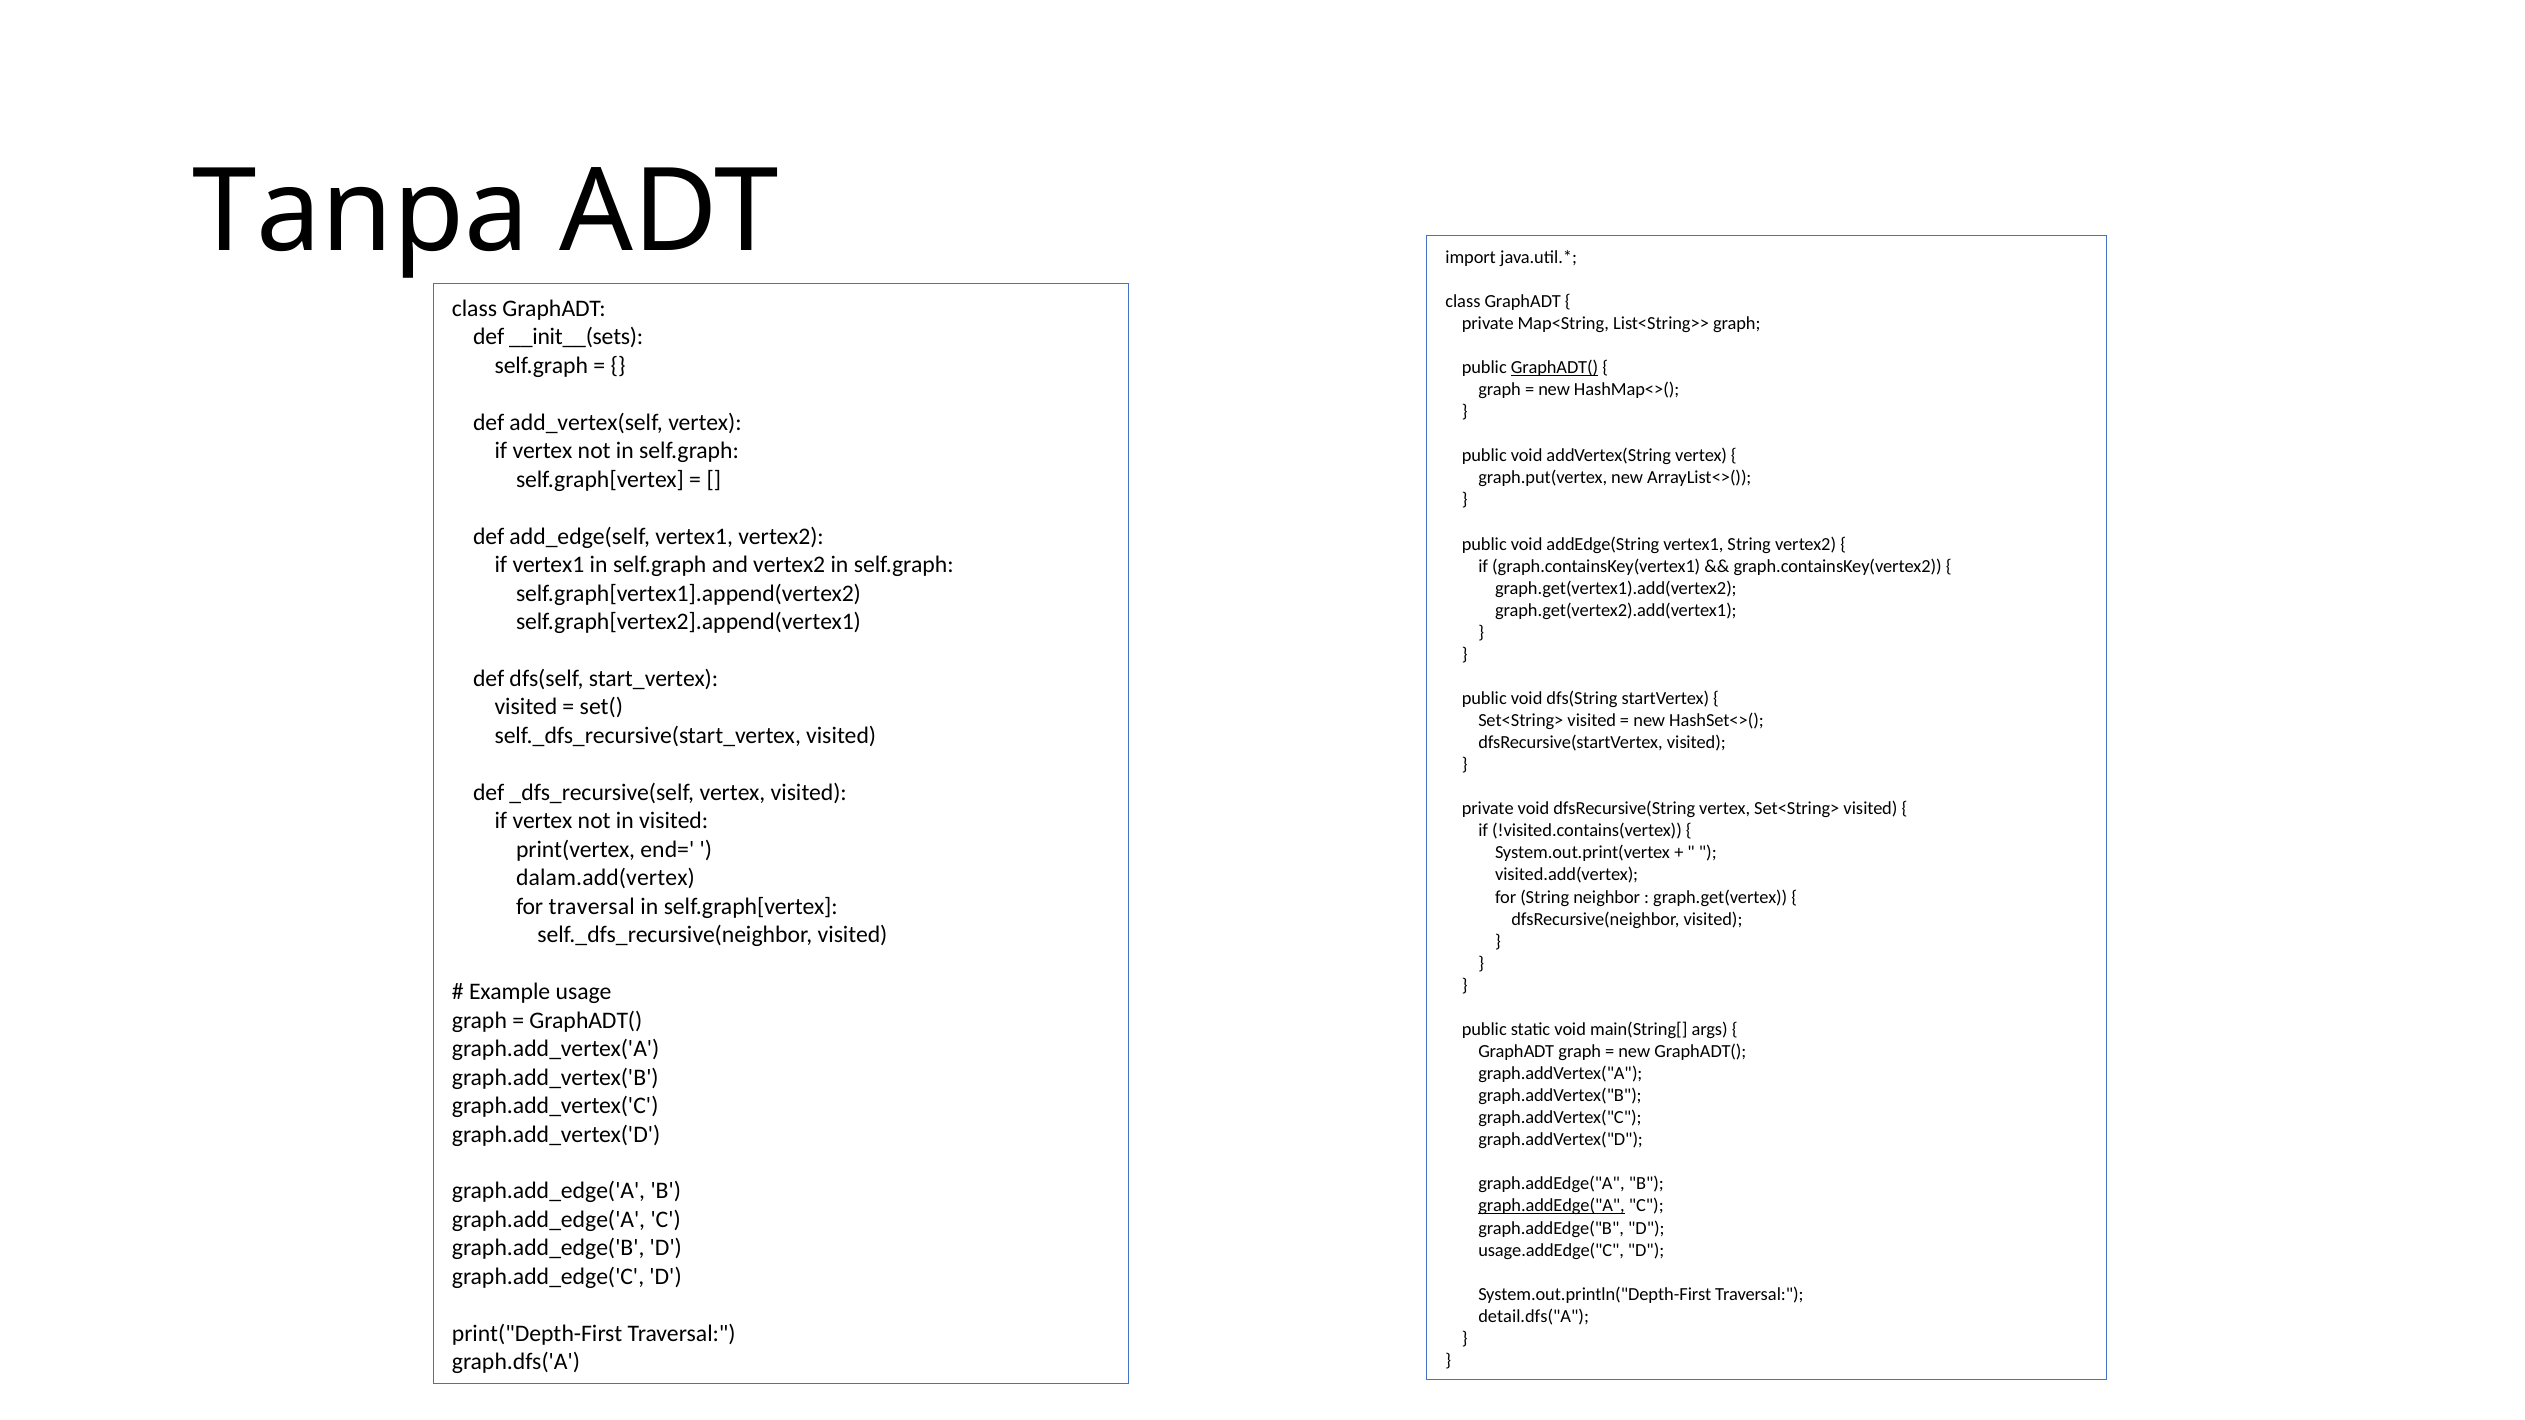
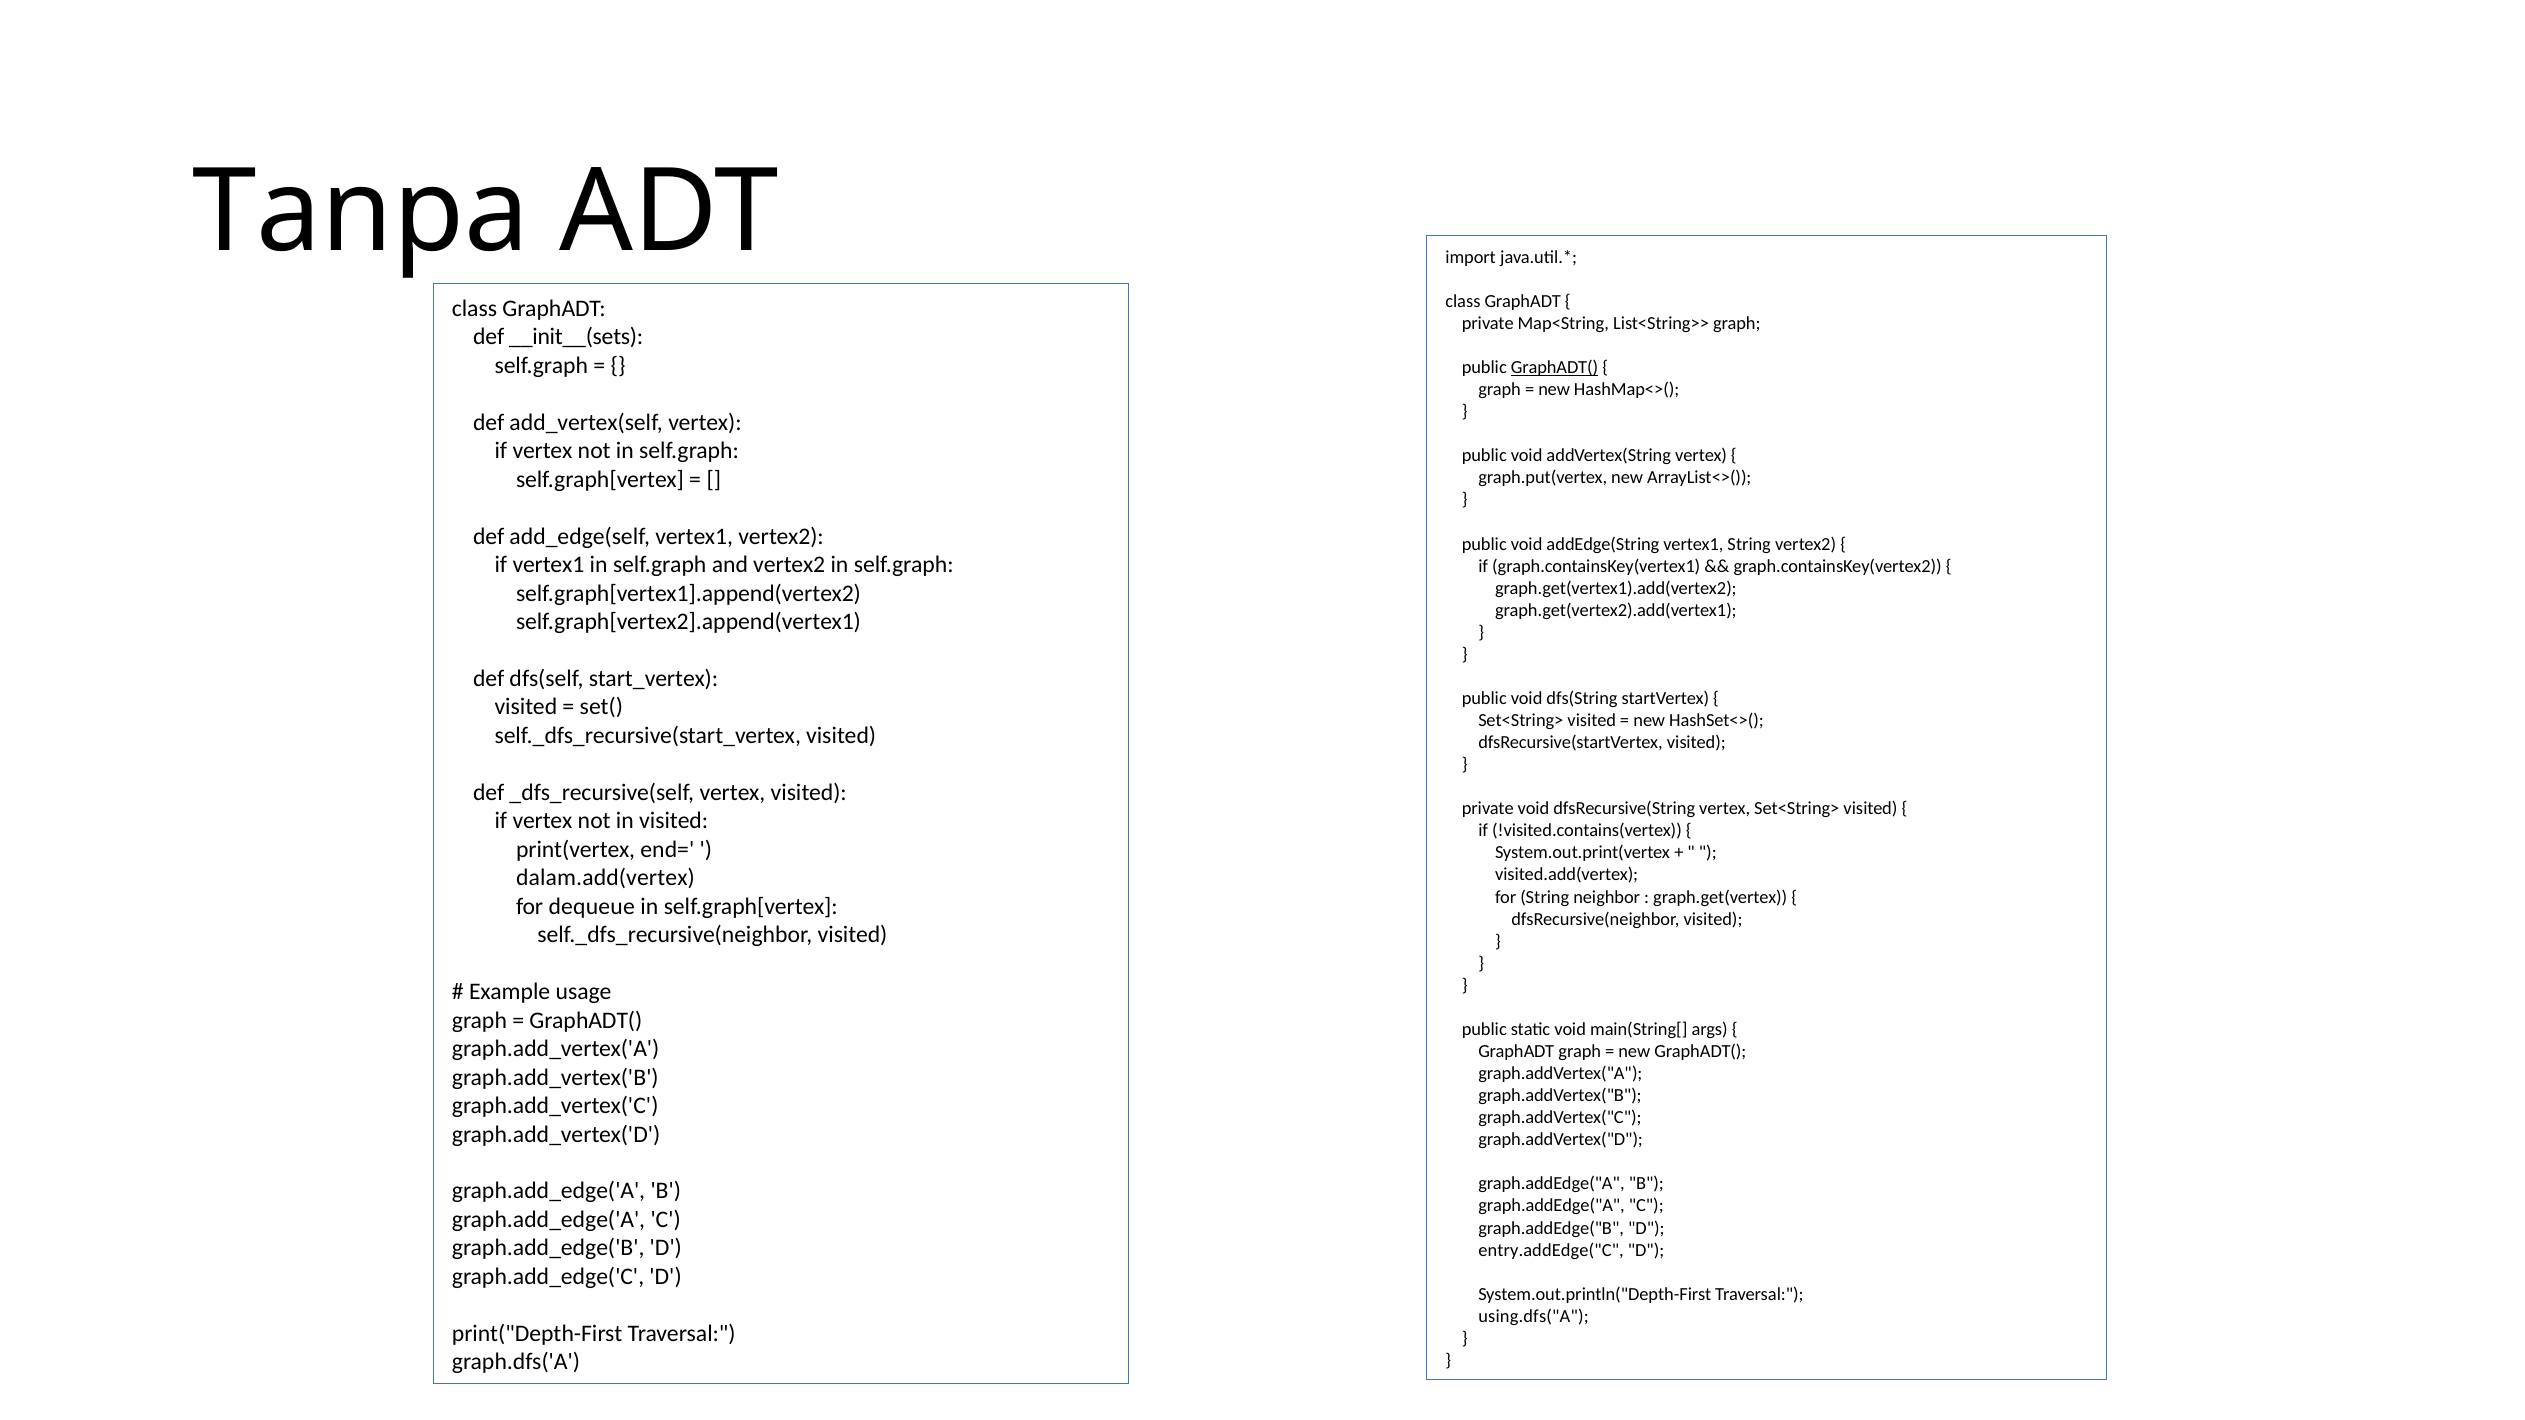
for traversal: traversal -> dequeue (592, 907)
graph.addEdge("A underline: present -> none (1552, 1206)
usage.addEdge("C: usage.addEdge("C -> entry.addEdge("C (1551, 1250)
detail.dfs("A: detail.dfs("A -> using.dfs("A (1534, 1316)
